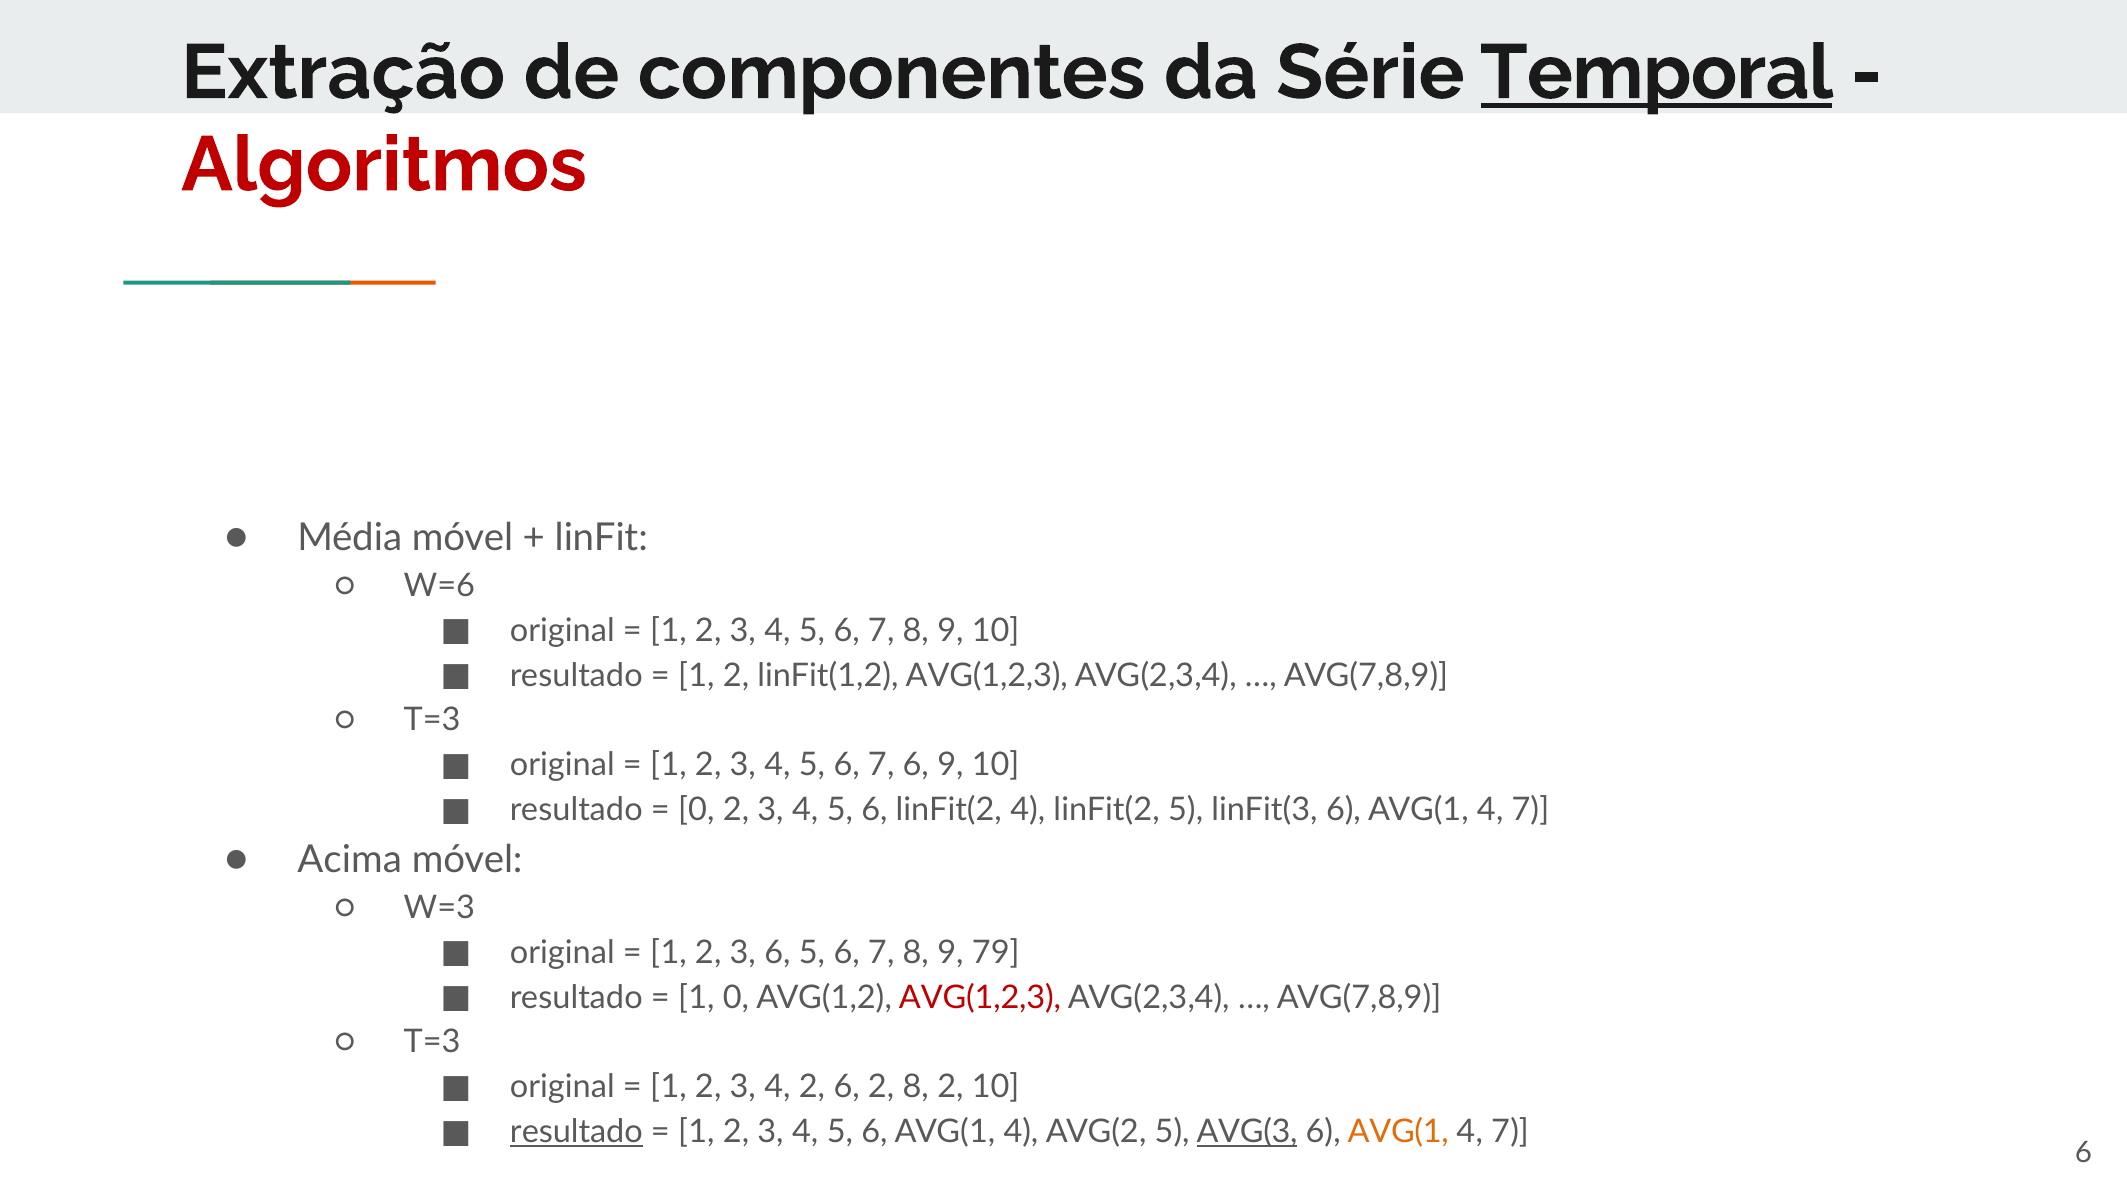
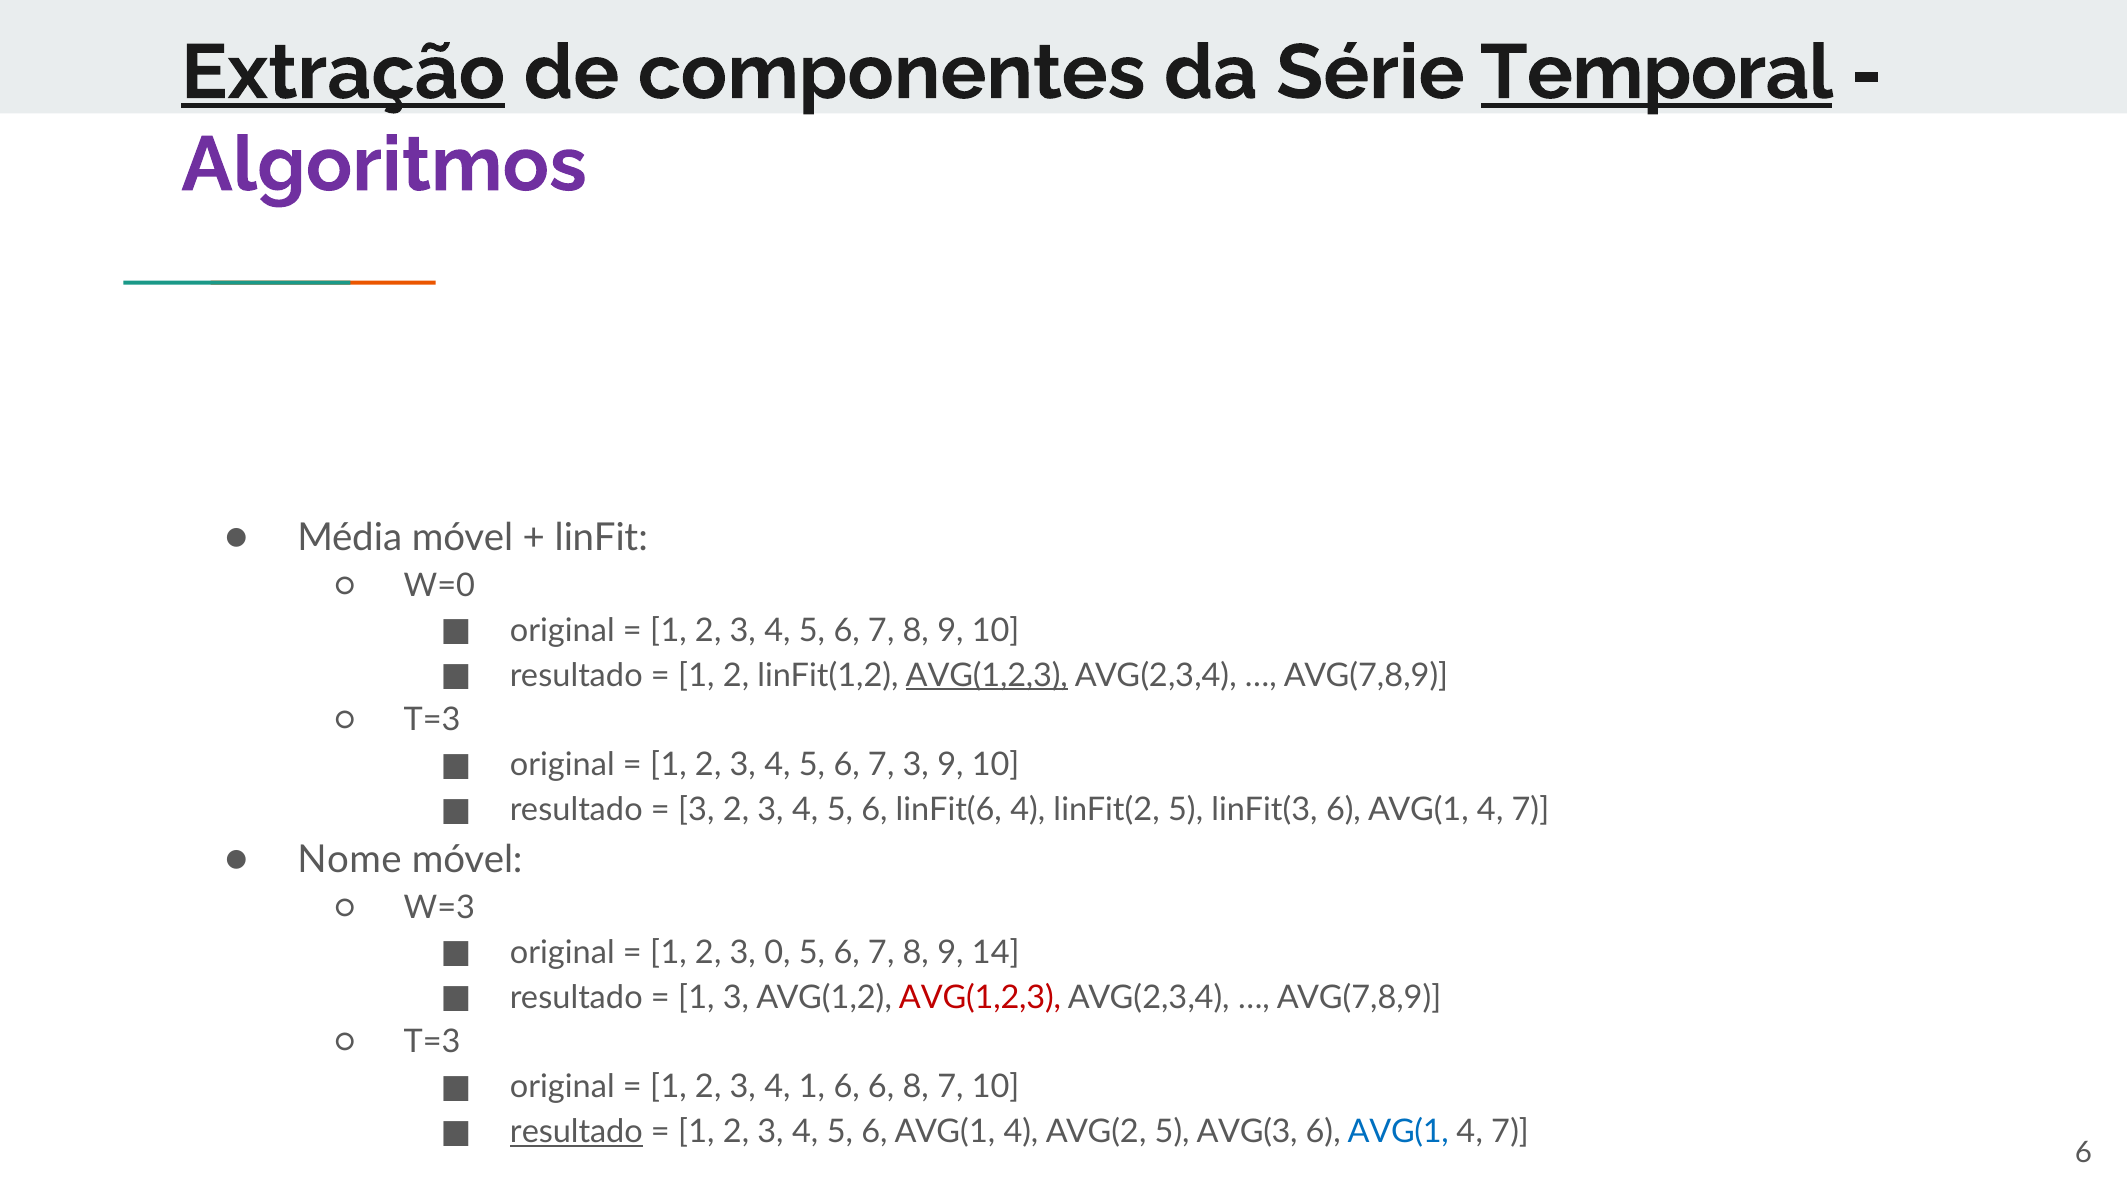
Extração underline: none -> present (343, 73)
Algoritmos colour: red -> purple (384, 165)
W=6: W=6 -> W=0 (439, 585)
AVG(1,2,3 underline: none -> present (987, 675)
6 7 6: 6 -> 3 (916, 765)
0: 0 -> 3 (696, 809)
6 linFit(2: linFit(2 -> linFit(6 (949, 809)
Acima: Acima -> Nome (350, 859)
3 6: 6 -> 0 (777, 952)
79: 79 -> 14 (996, 952)
1 0: 0 -> 3 (736, 997)
4 2: 2 -> 1 (812, 1086)
6 2: 2 -> 6 (881, 1086)
8 2: 2 -> 7 (950, 1086)
AVG(3 underline: present -> none (1247, 1131)
AVG(1 colour: orange -> blue (1398, 1131)
